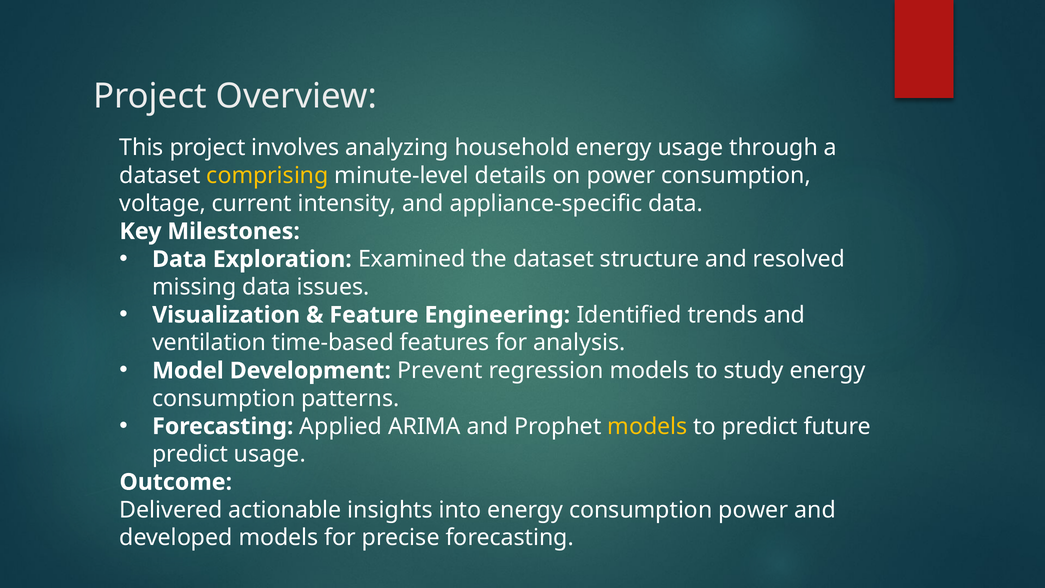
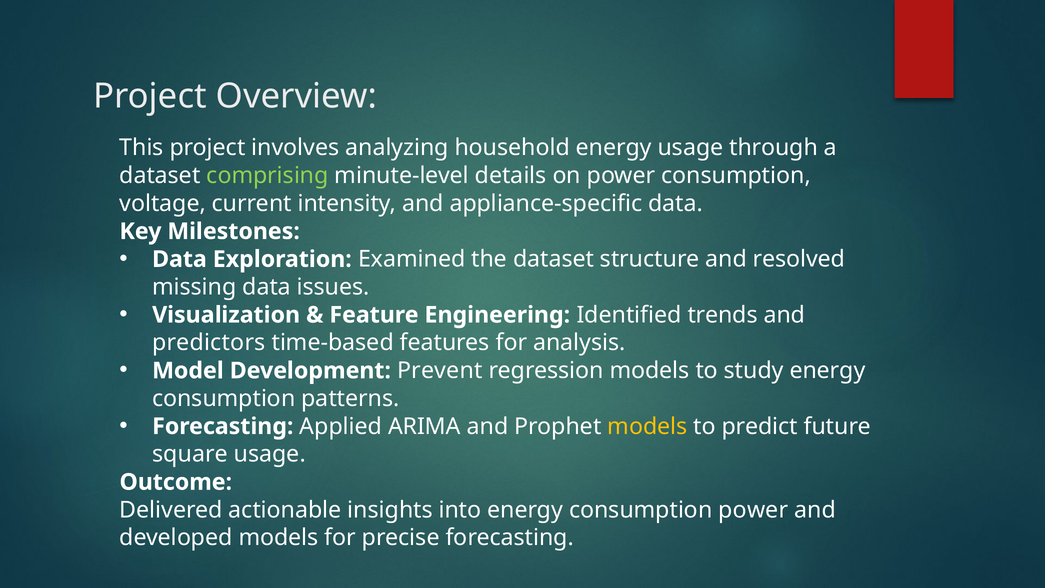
comprising colour: yellow -> light green (267, 176)
ventilation: ventilation -> predictors (209, 343)
predict: predict -> square (190, 454)
